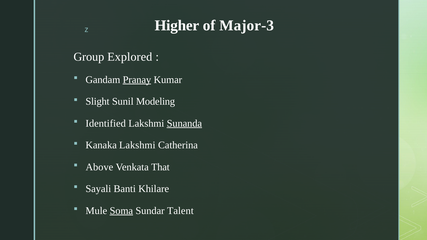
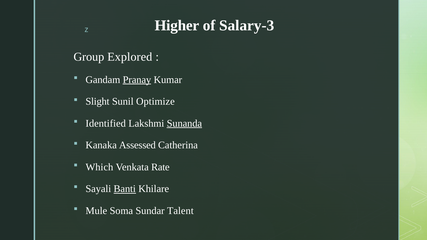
Major-3: Major-3 -> Salary-3 (247, 25)
Modeling: Modeling -> Optimize (155, 102)
Kanaka Lakshmi: Lakshmi -> Assessed (137, 145)
Above: Above -> Which (99, 167)
That: That -> Rate (160, 167)
Banti underline: none -> present (125, 189)
Soma underline: present -> none (121, 211)
